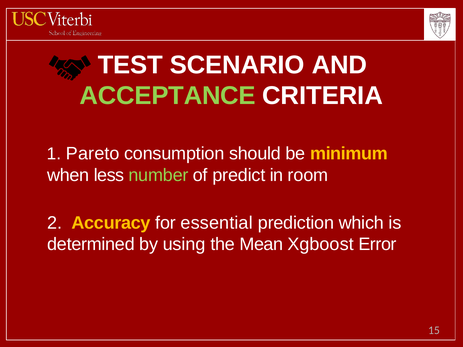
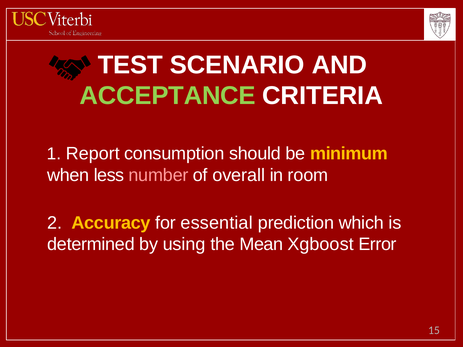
Pareto: Pareto -> Report (93, 154)
number colour: light green -> pink (159, 175)
predict: predict -> overall (239, 175)
